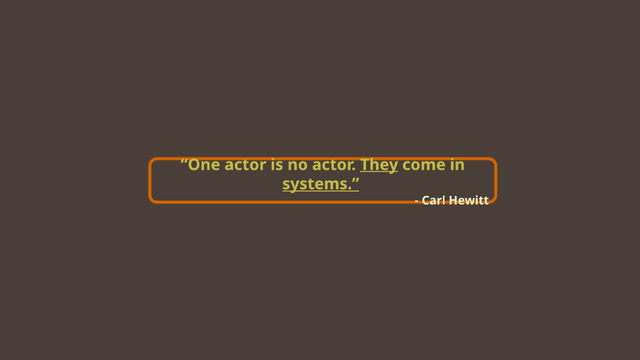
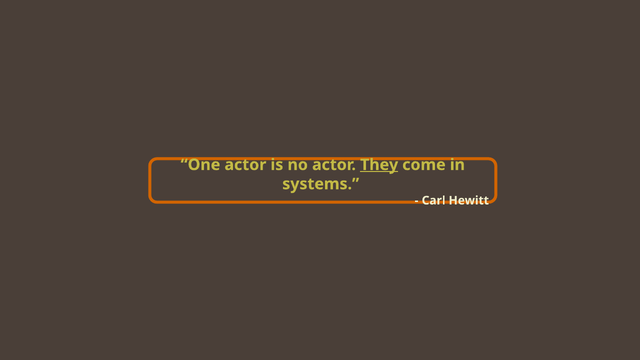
systems underline: present -> none (321, 184)
